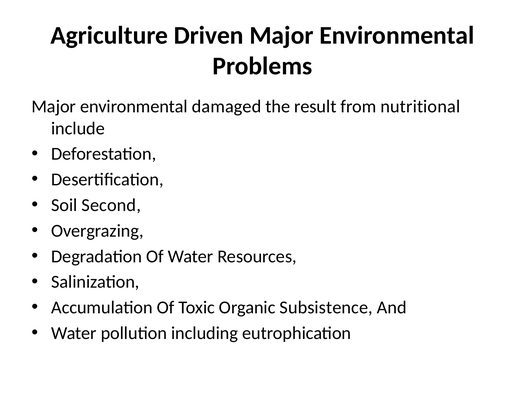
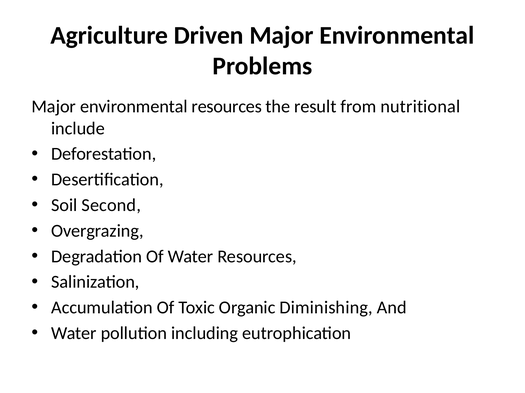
environmental damaged: damaged -> resources (227, 107)
Subsistence: Subsistence -> Diminishing (326, 308)
